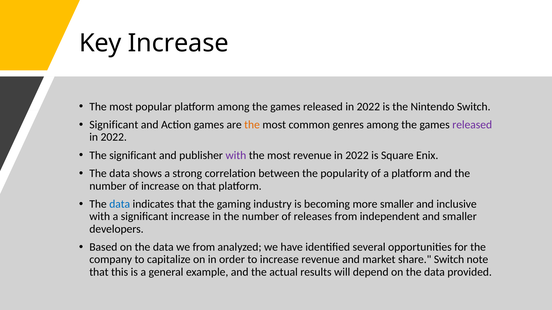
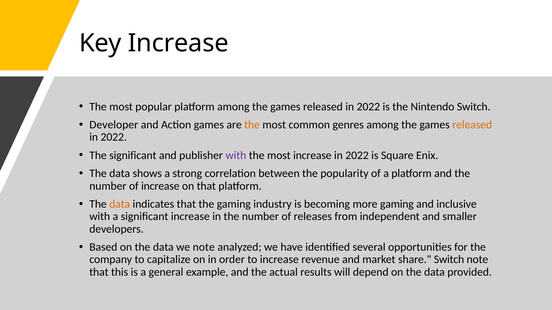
Significant: Significant -> Developer (114, 125)
released colour: purple -> orange (472, 125)
most revenue: revenue -> increase (312, 156)
data colour: blue -> orange (120, 204)
more smaller: smaller -> gaming (397, 204)
we from: from -> note (204, 247)
